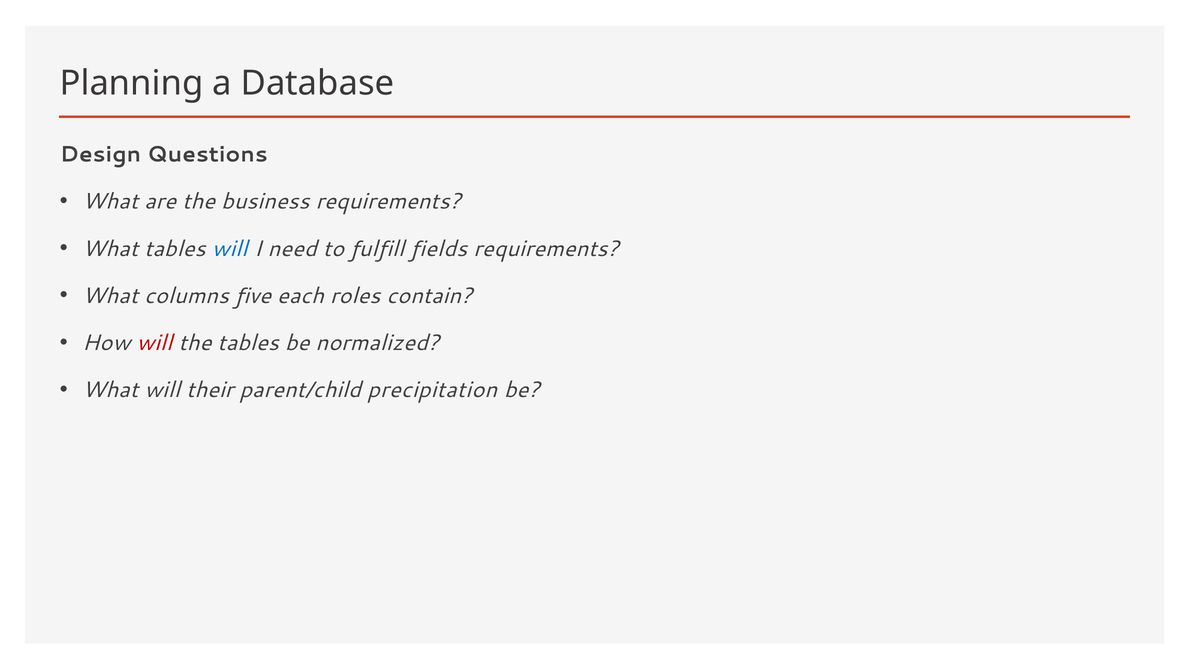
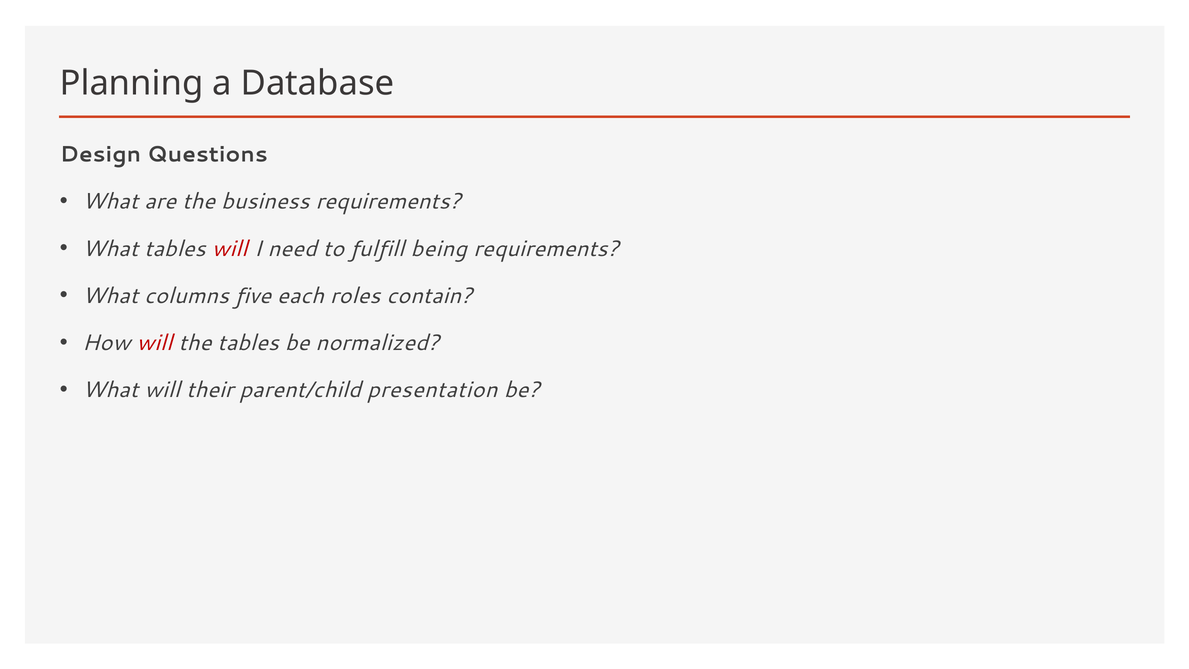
will colour: blue -> red (230, 249)
fields: fields -> being (439, 249)
precipitation: precipitation -> presentation (432, 390)
